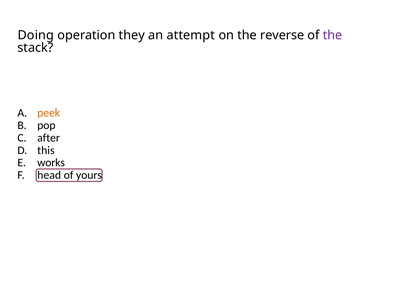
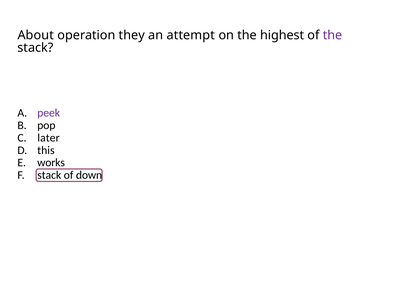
Doing: Doing -> About (36, 35)
reverse: reverse -> highest (282, 35)
peek colour: orange -> purple (49, 113)
after: after -> later (49, 138)
head: head -> stack (49, 175)
yours: yours -> down (89, 175)
